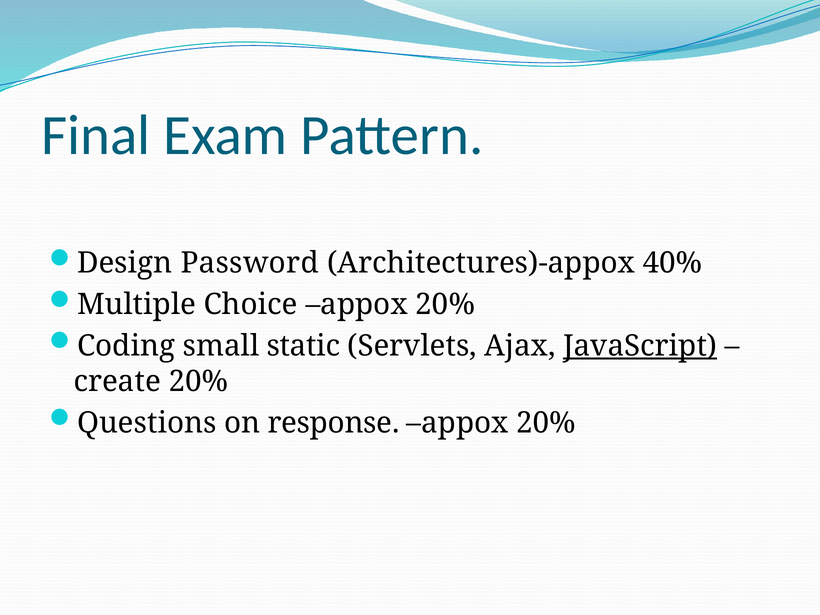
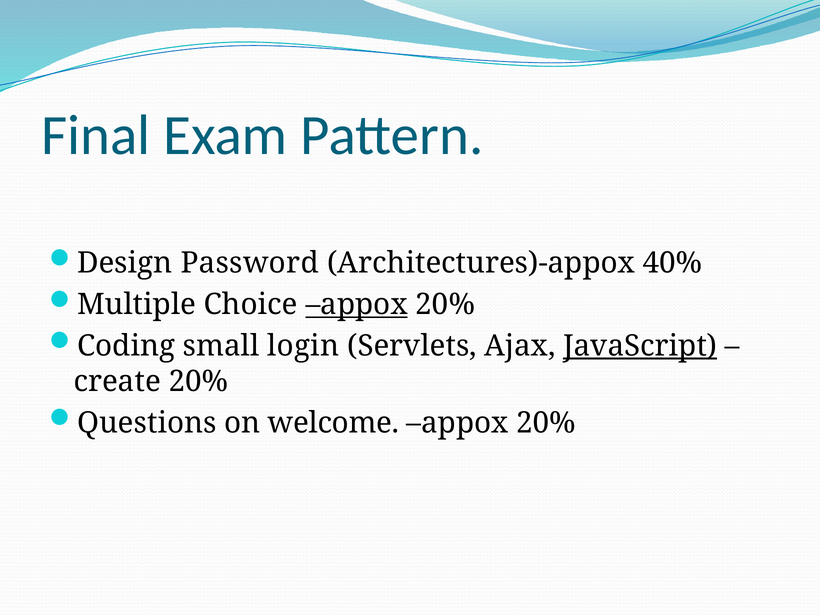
appox underline: none -> present (357, 304)
static: static -> login (303, 346)
response: response -> welcome (334, 423)
